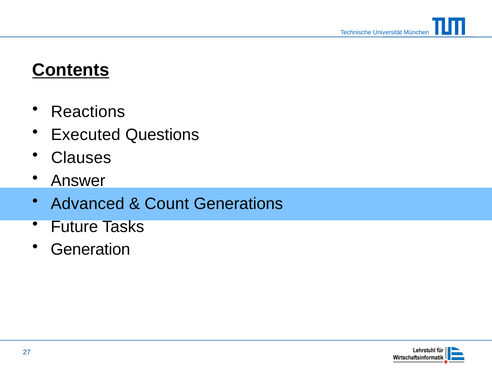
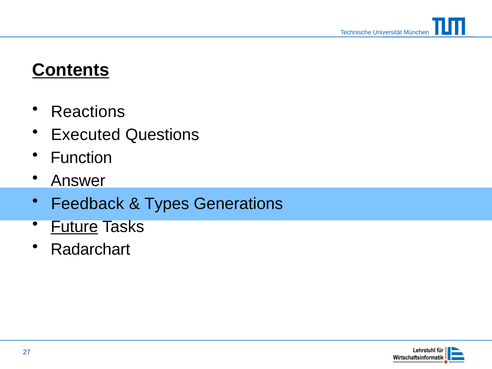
Clauses: Clauses -> Function (81, 158)
Advanced: Advanced -> Feedback (88, 204)
Count: Count -> Types (167, 204)
Future underline: none -> present (74, 227)
Generation: Generation -> Radarchart (90, 250)
